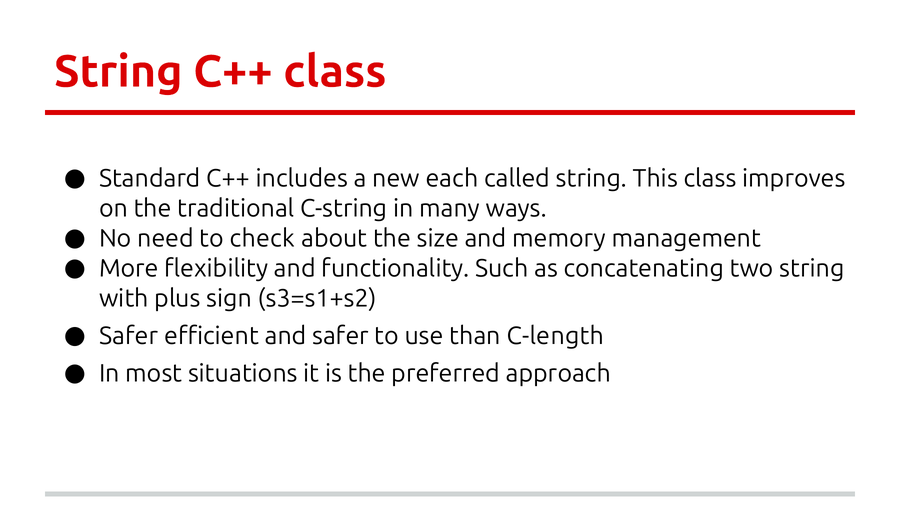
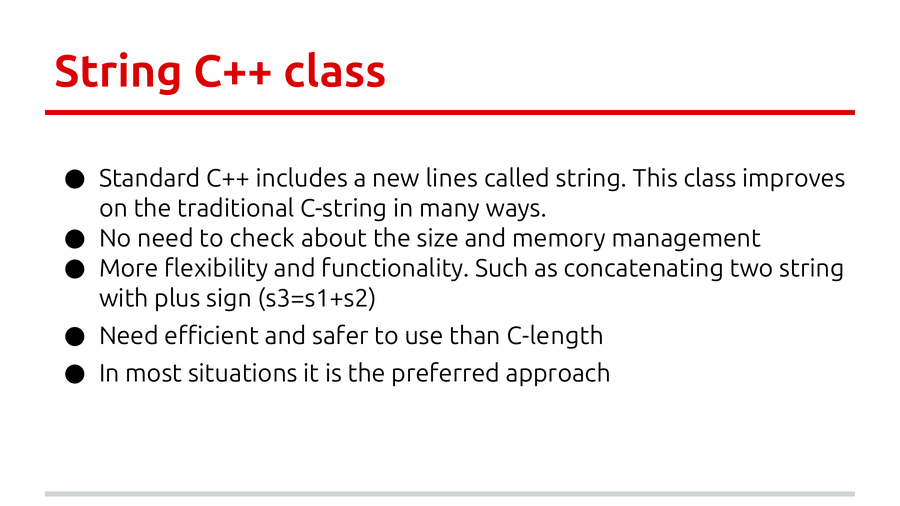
each: each -> lines (452, 178)
Safer: Safer -> Need (129, 336)
